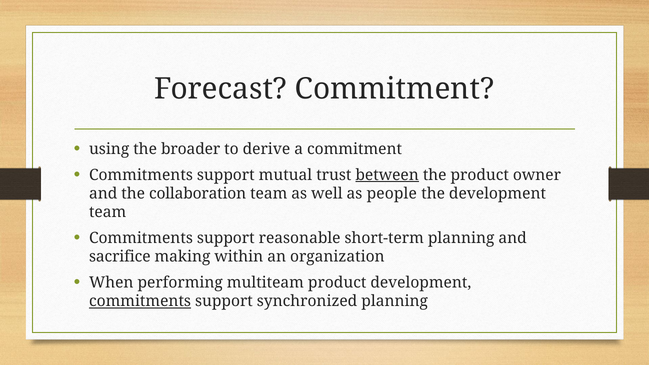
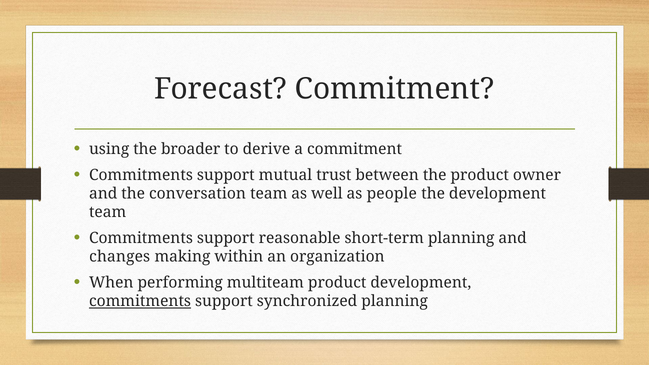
between underline: present -> none (387, 175)
collaboration: collaboration -> conversation (198, 194)
sacrifice: sacrifice -> changes (120, 257)
